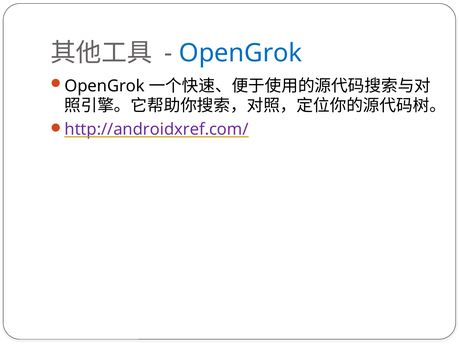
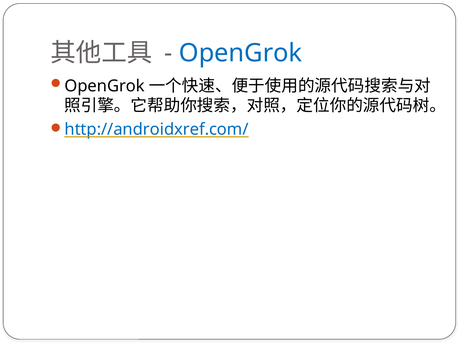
http://androidxref.com/ colour: purple -> blue (157, 130)
